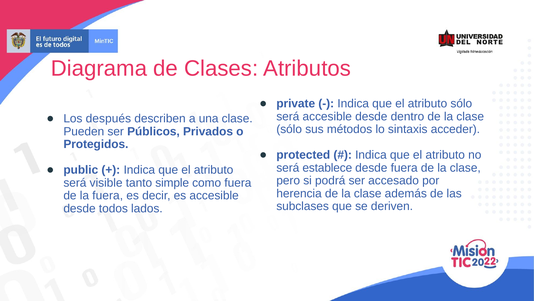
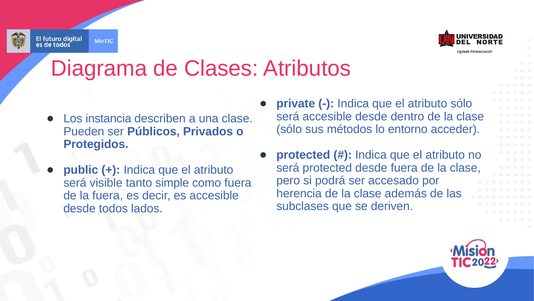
después: después -> instancia (108, 118)
sintaxis: sintaxis -> entorno (408, 129)
será establece: establece -> protected (327, 168)
